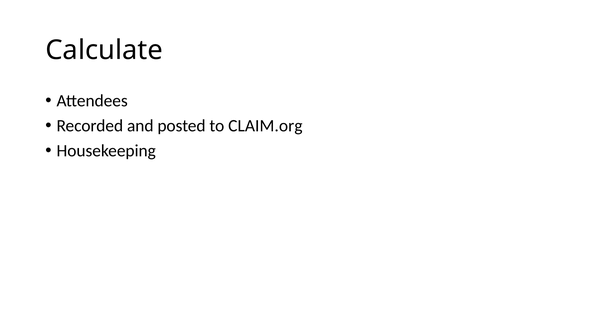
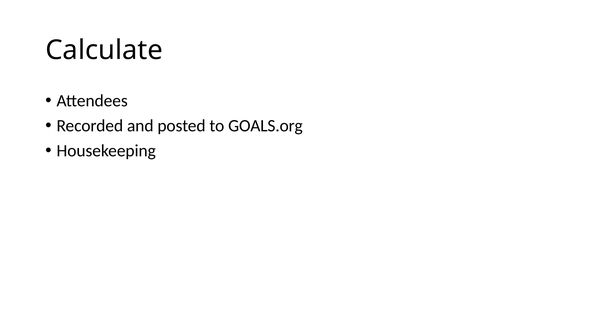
CLAIM.org: CLAIM.org -> GOALS.org (265, 126)
